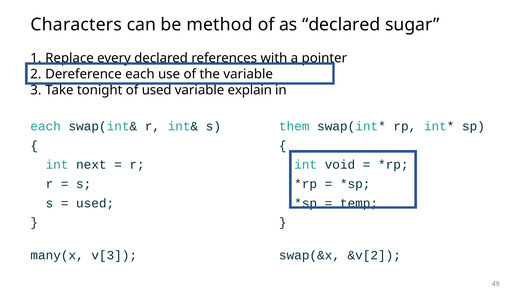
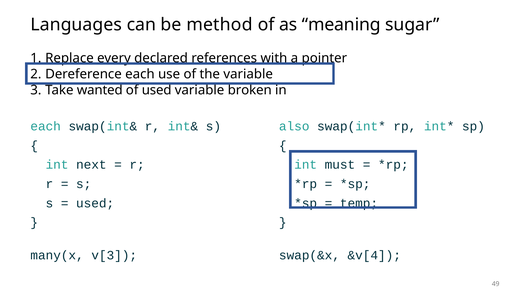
Characters: Characters -> Languages (76, 25)
as declared: declared -> meaning (341, 25)
tonight: tonight -> wanted (100, 90)
explain: explain -> broken (250, 90)
them: them -> also (294, 126)
void: void -> must (340, 165)
&v[2: &v[2 -> &v[4 (374, 255)
